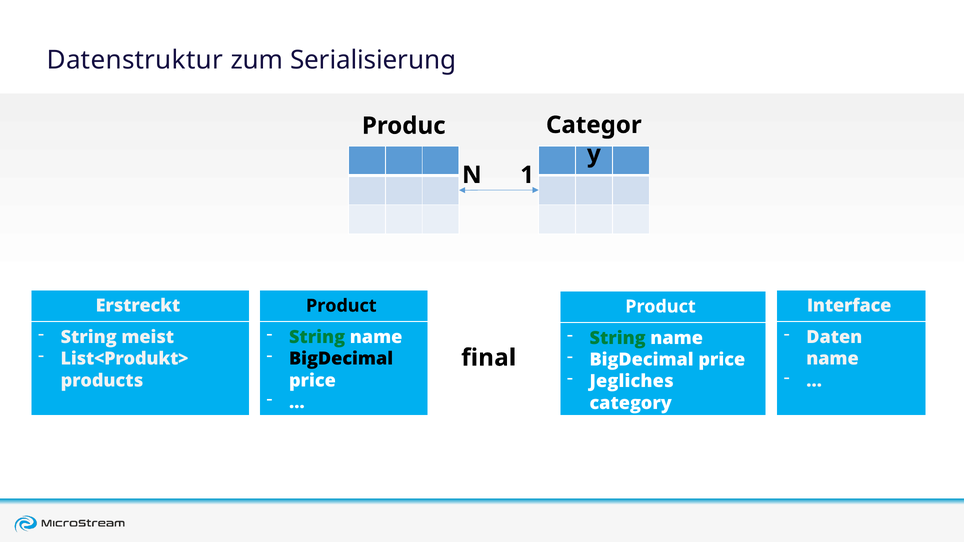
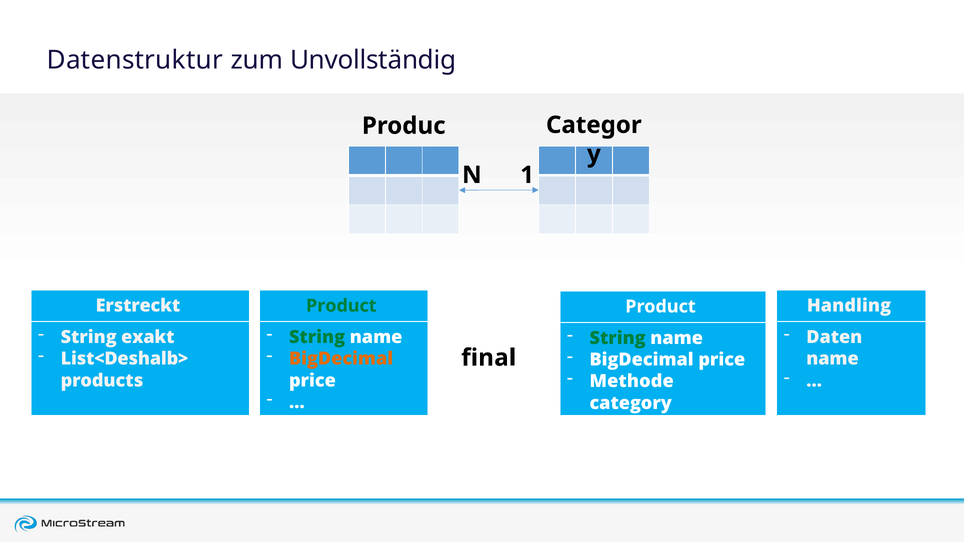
Serialisierung: Serialisierung -> Unvollständig (373, 60)
Interface: Interface -> Handling (849, 306)
Product colour: black -> green (341, 306)
meist: meist -> exakt (148, 337)
List<Produkt>: List<Produkt> -> List<Deshalb> (125, 359)
BigDecimal colour: black -> orange (341, 359)
Jegliches: Jegliches -> Methode (632, 382)
